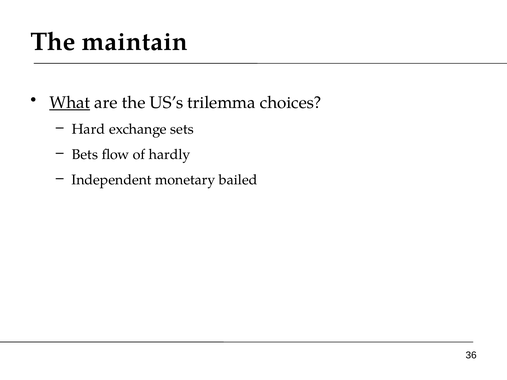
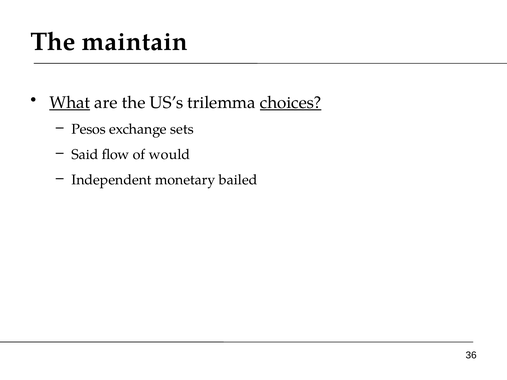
choices underline: none -> present (291, 103)
Hard: Hard -> Pesos (89, 129)
Bets: Bets -> Said (85, 155)
hardly: hardly -> would (170, 155)
